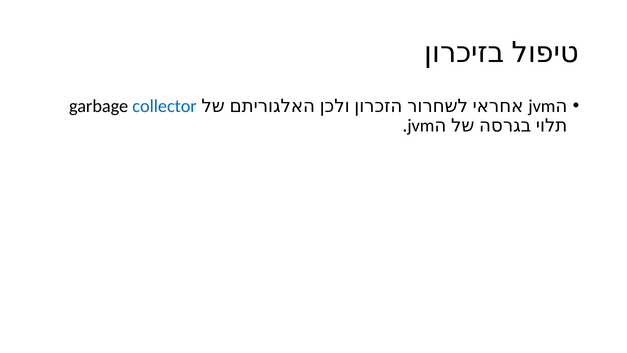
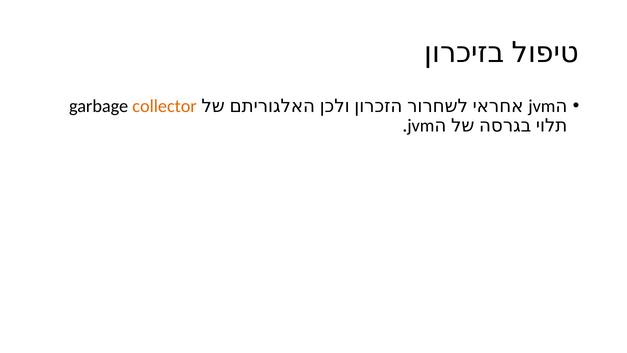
collector colour: blue -> orange (165, 106)
